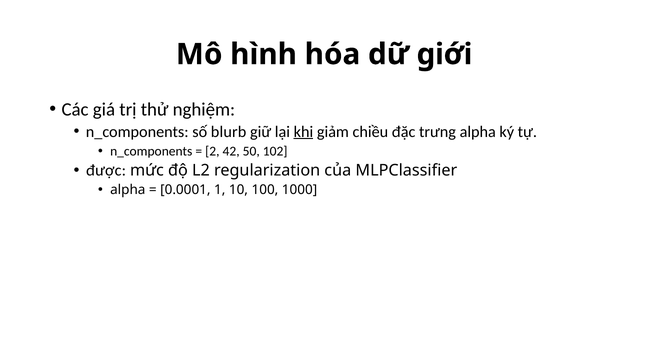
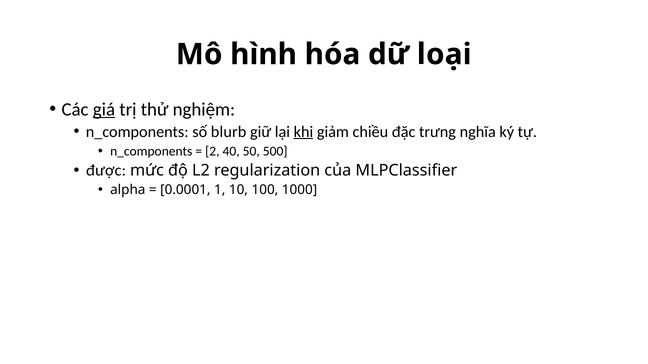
giới: giới -> loại (444, 54)
giá underline: none -> present (104, 110)
trưng alpha: alpha -> nghĩa (478, 132)
42: 42 -> 40 (231, 151)
102: 102 -> 500 (275, 151)
